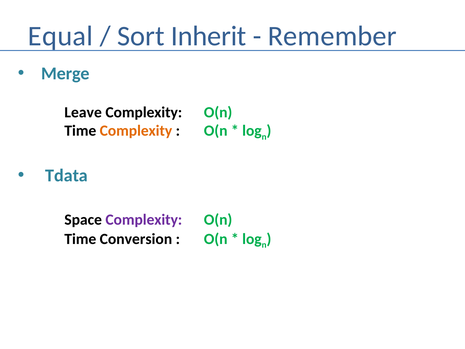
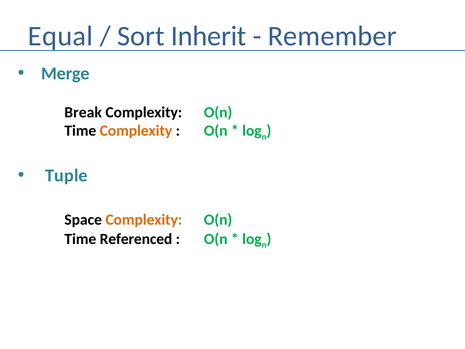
Leave: Leave -> Break (83, 112)
Tdata: Tdata -> Tuple (66, 175)
Complexity colour: purple -> orange (144, 220)
Conversion: Conversion -> Referenced (136, 239)
